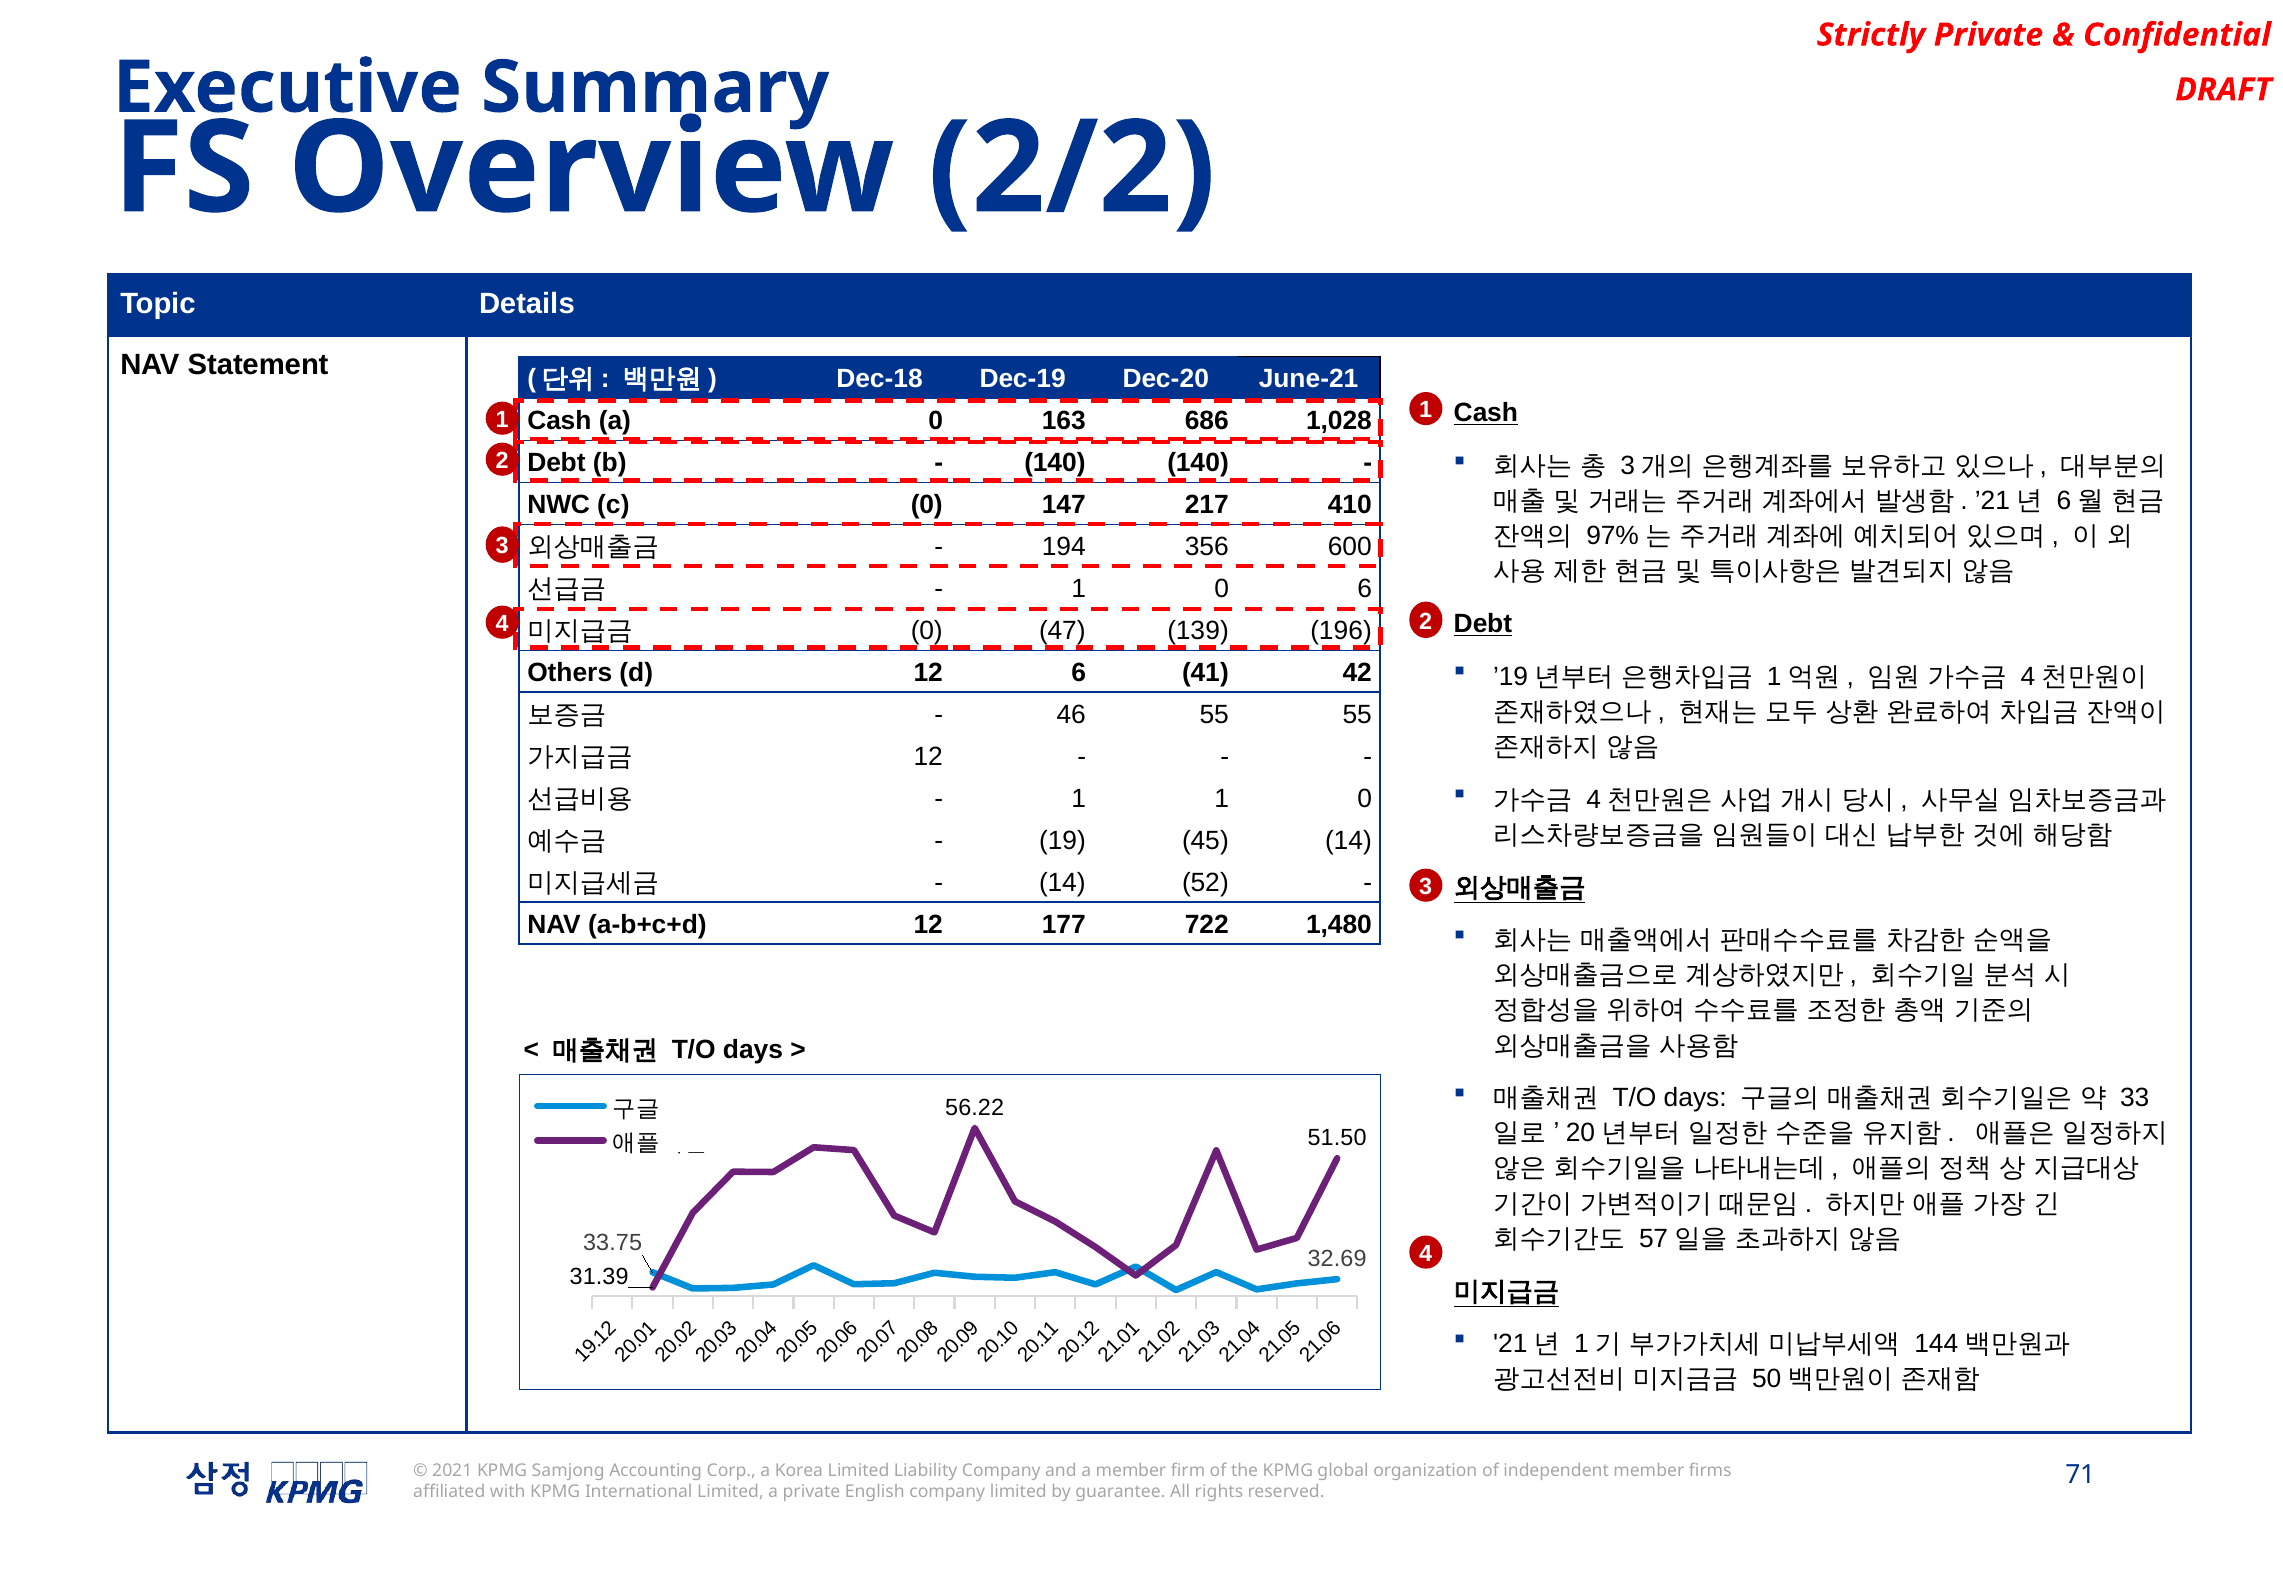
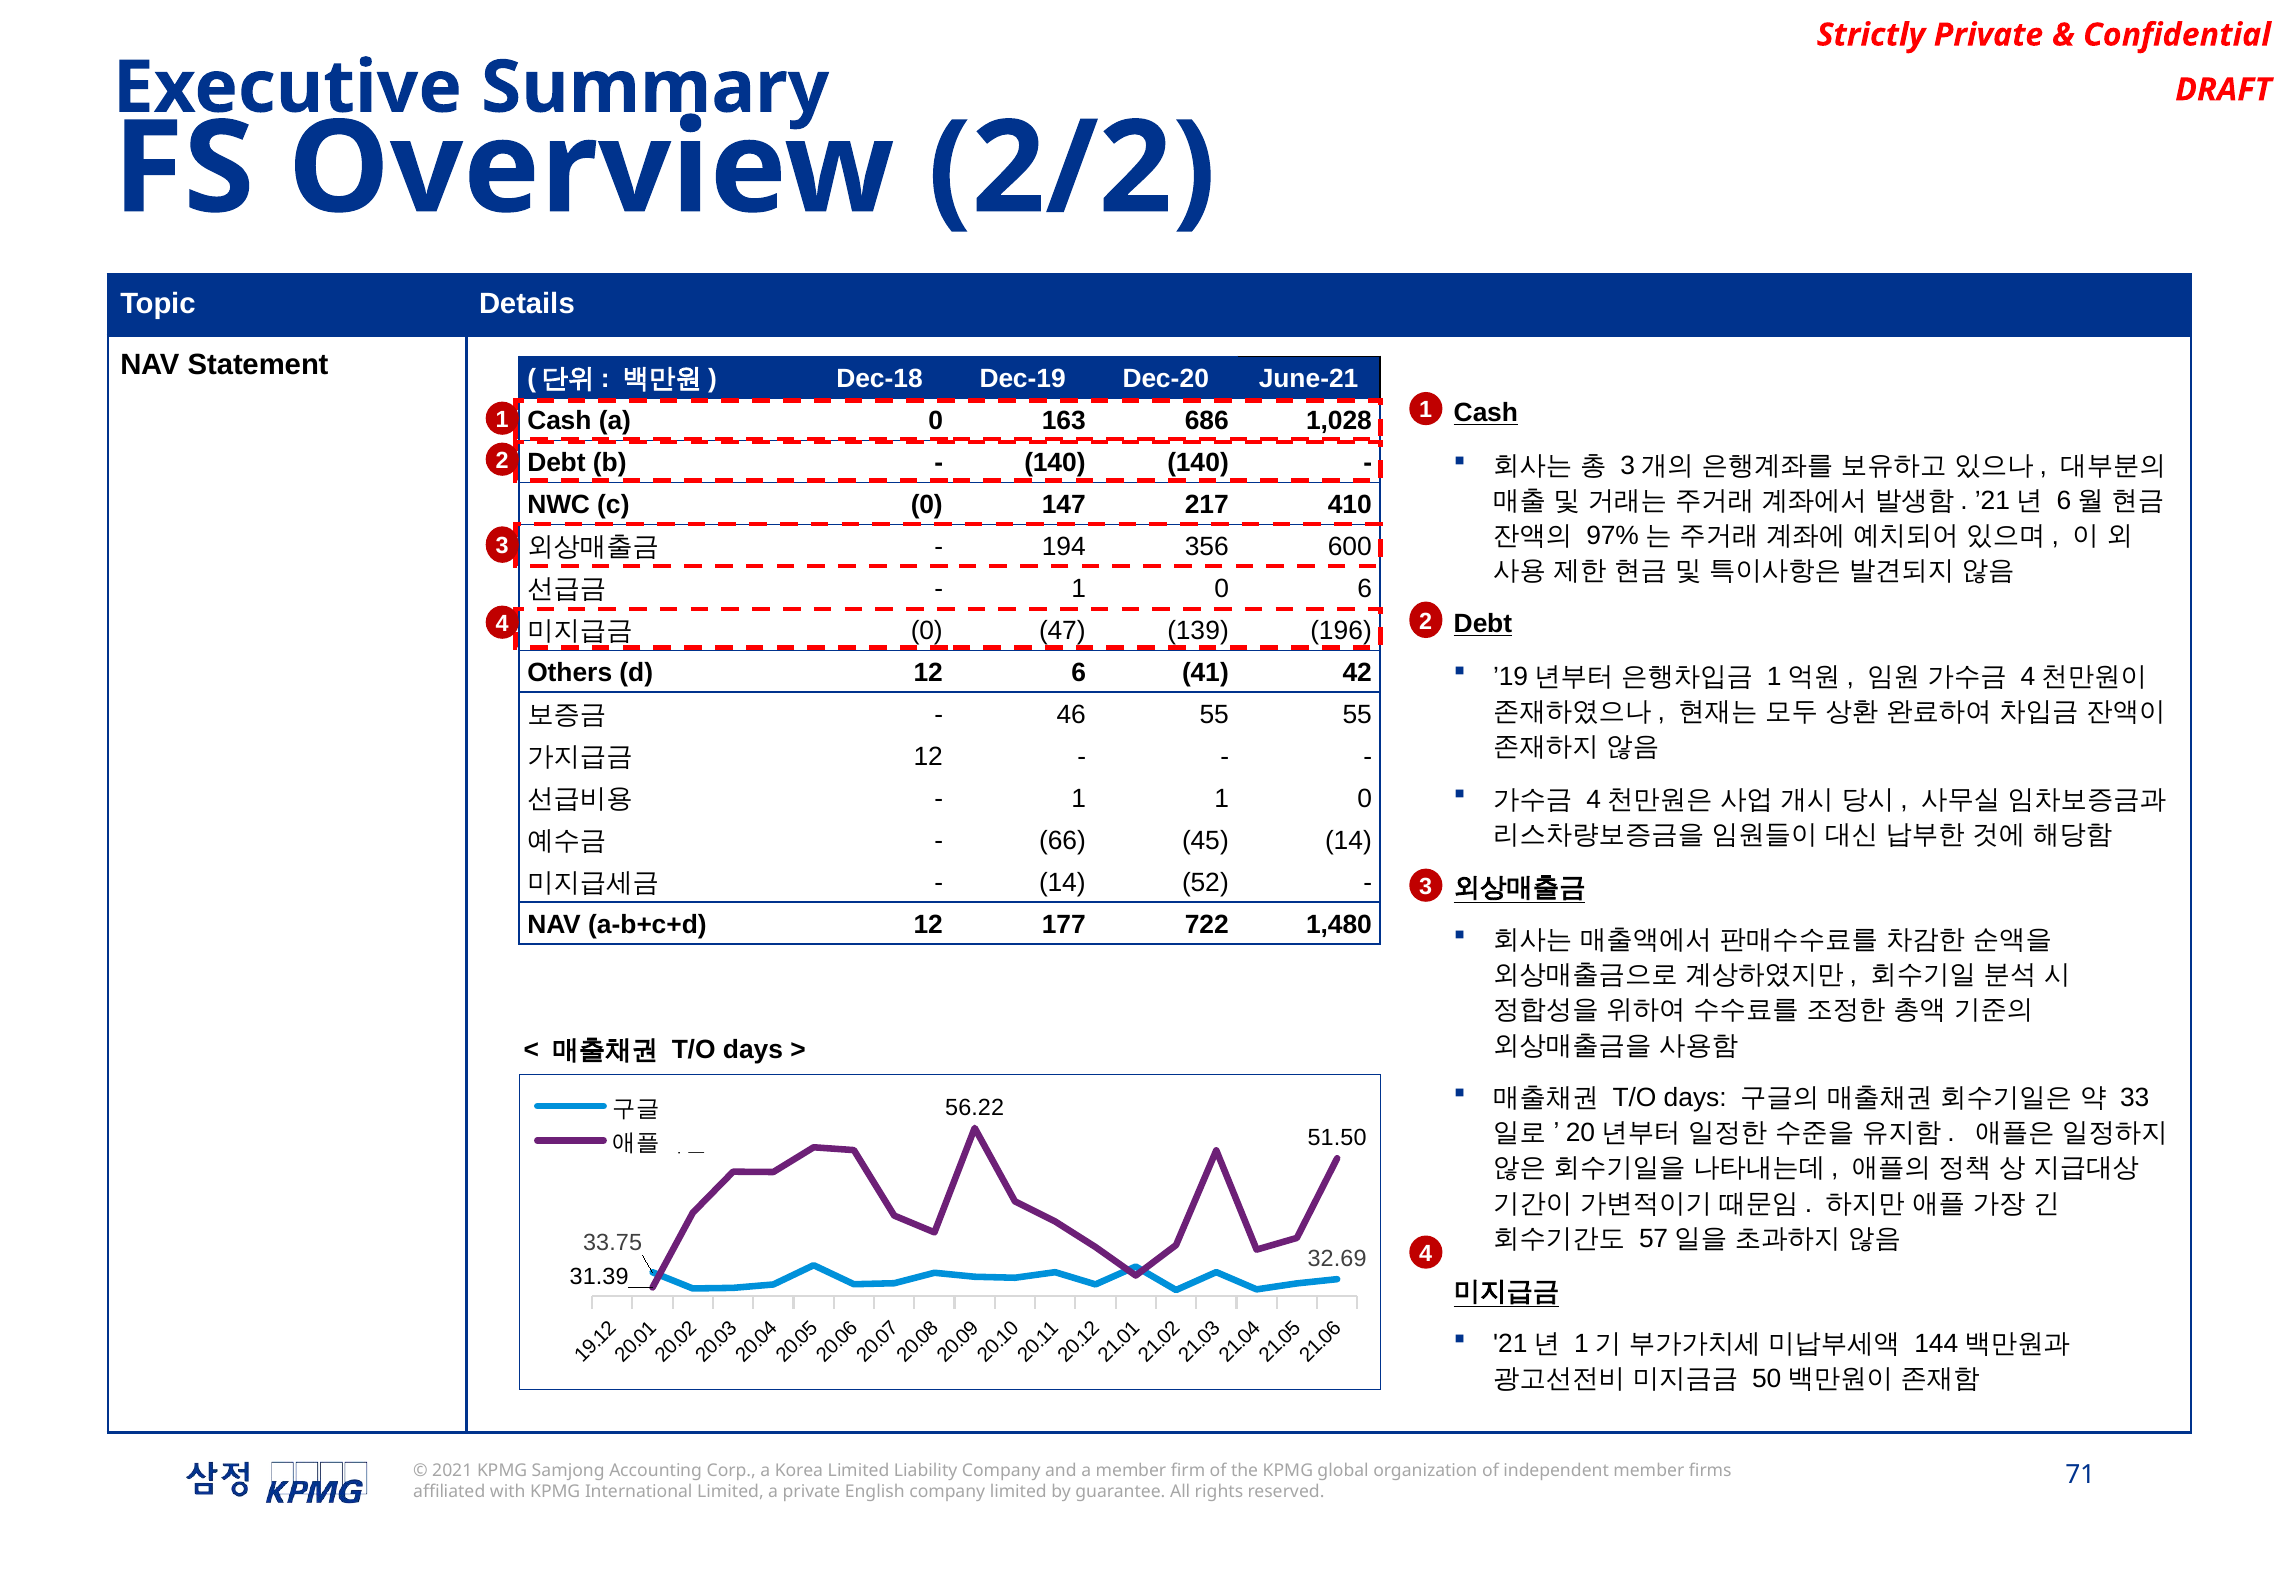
19: 19 -> 66 (1062, 840)
